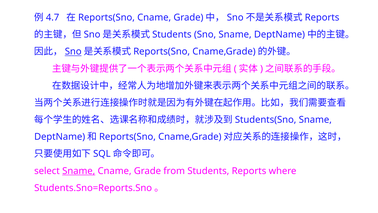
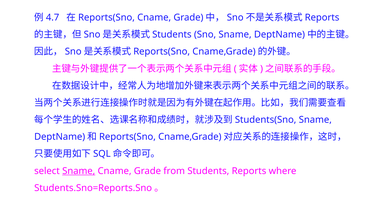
Sno underline: present -> none (73, 52)
